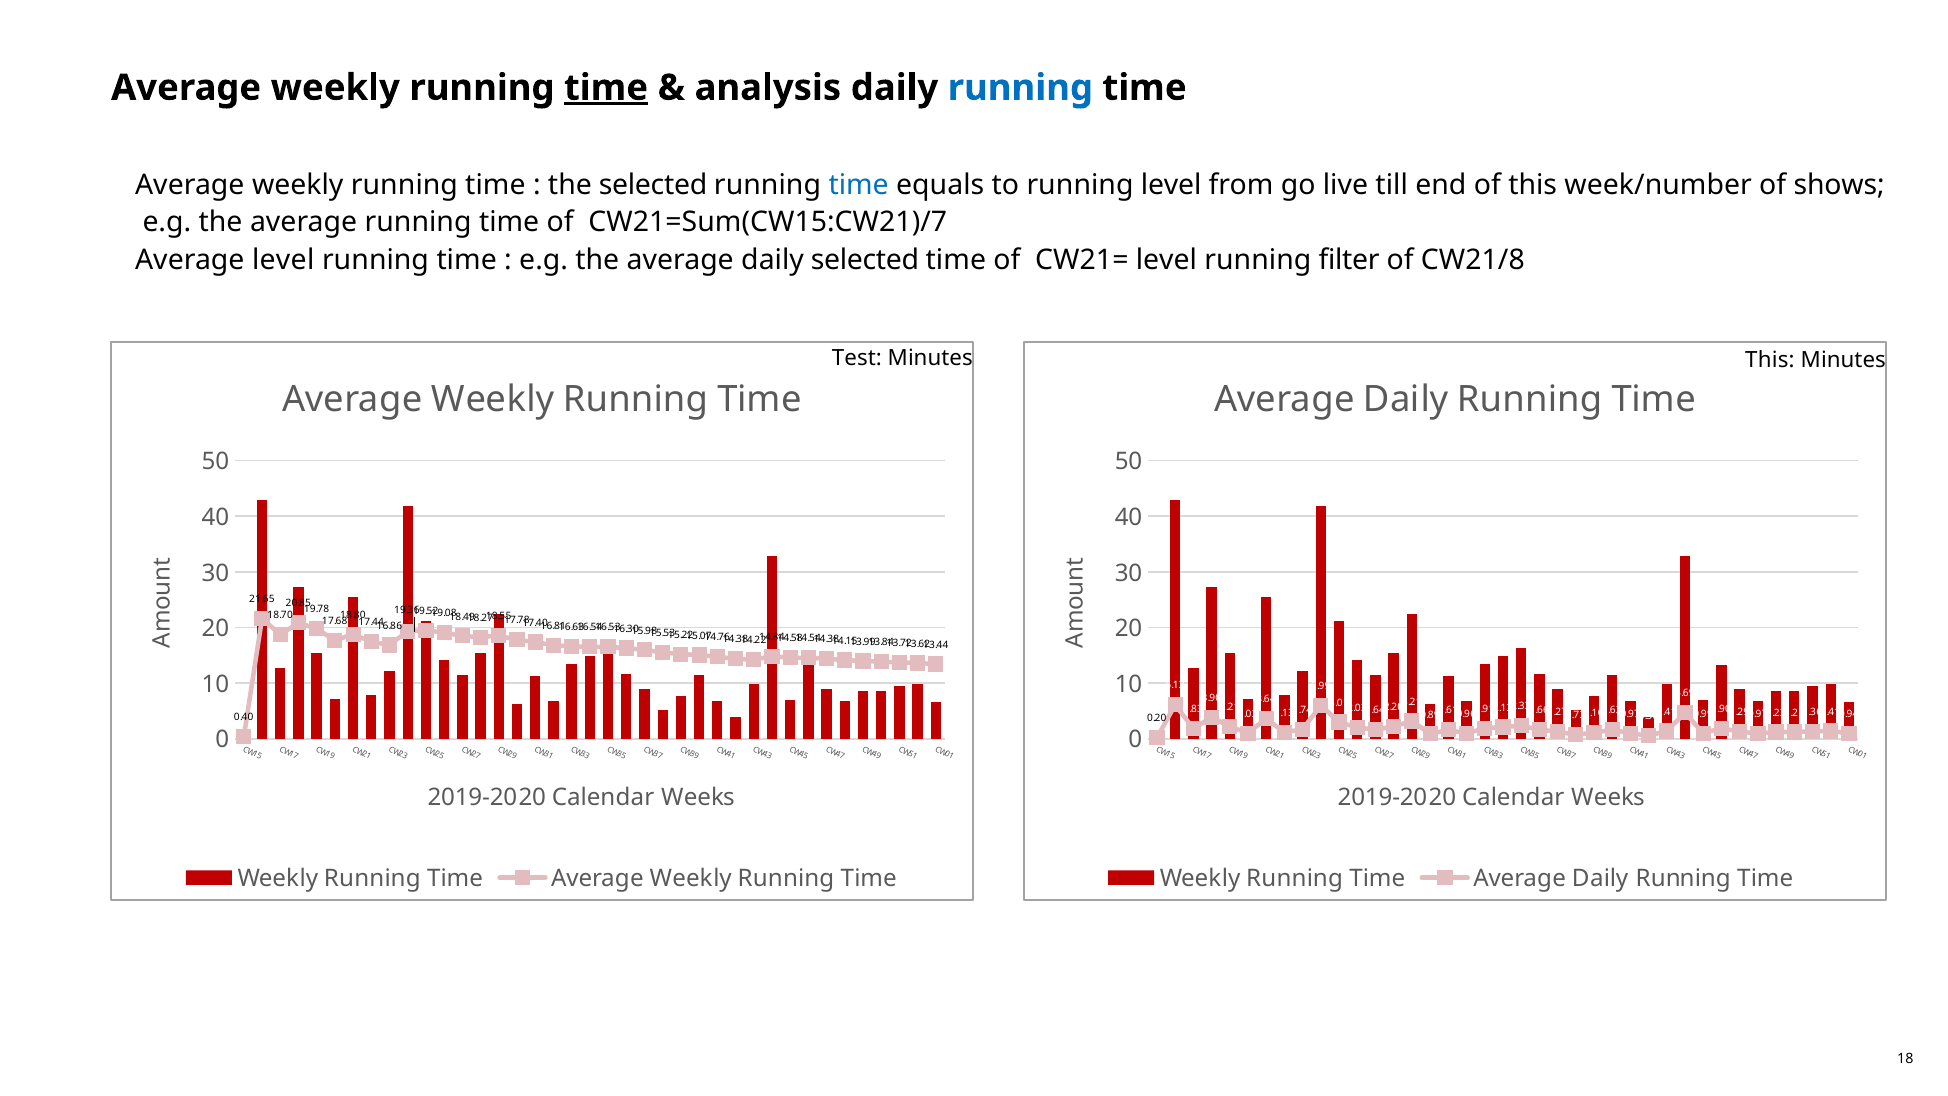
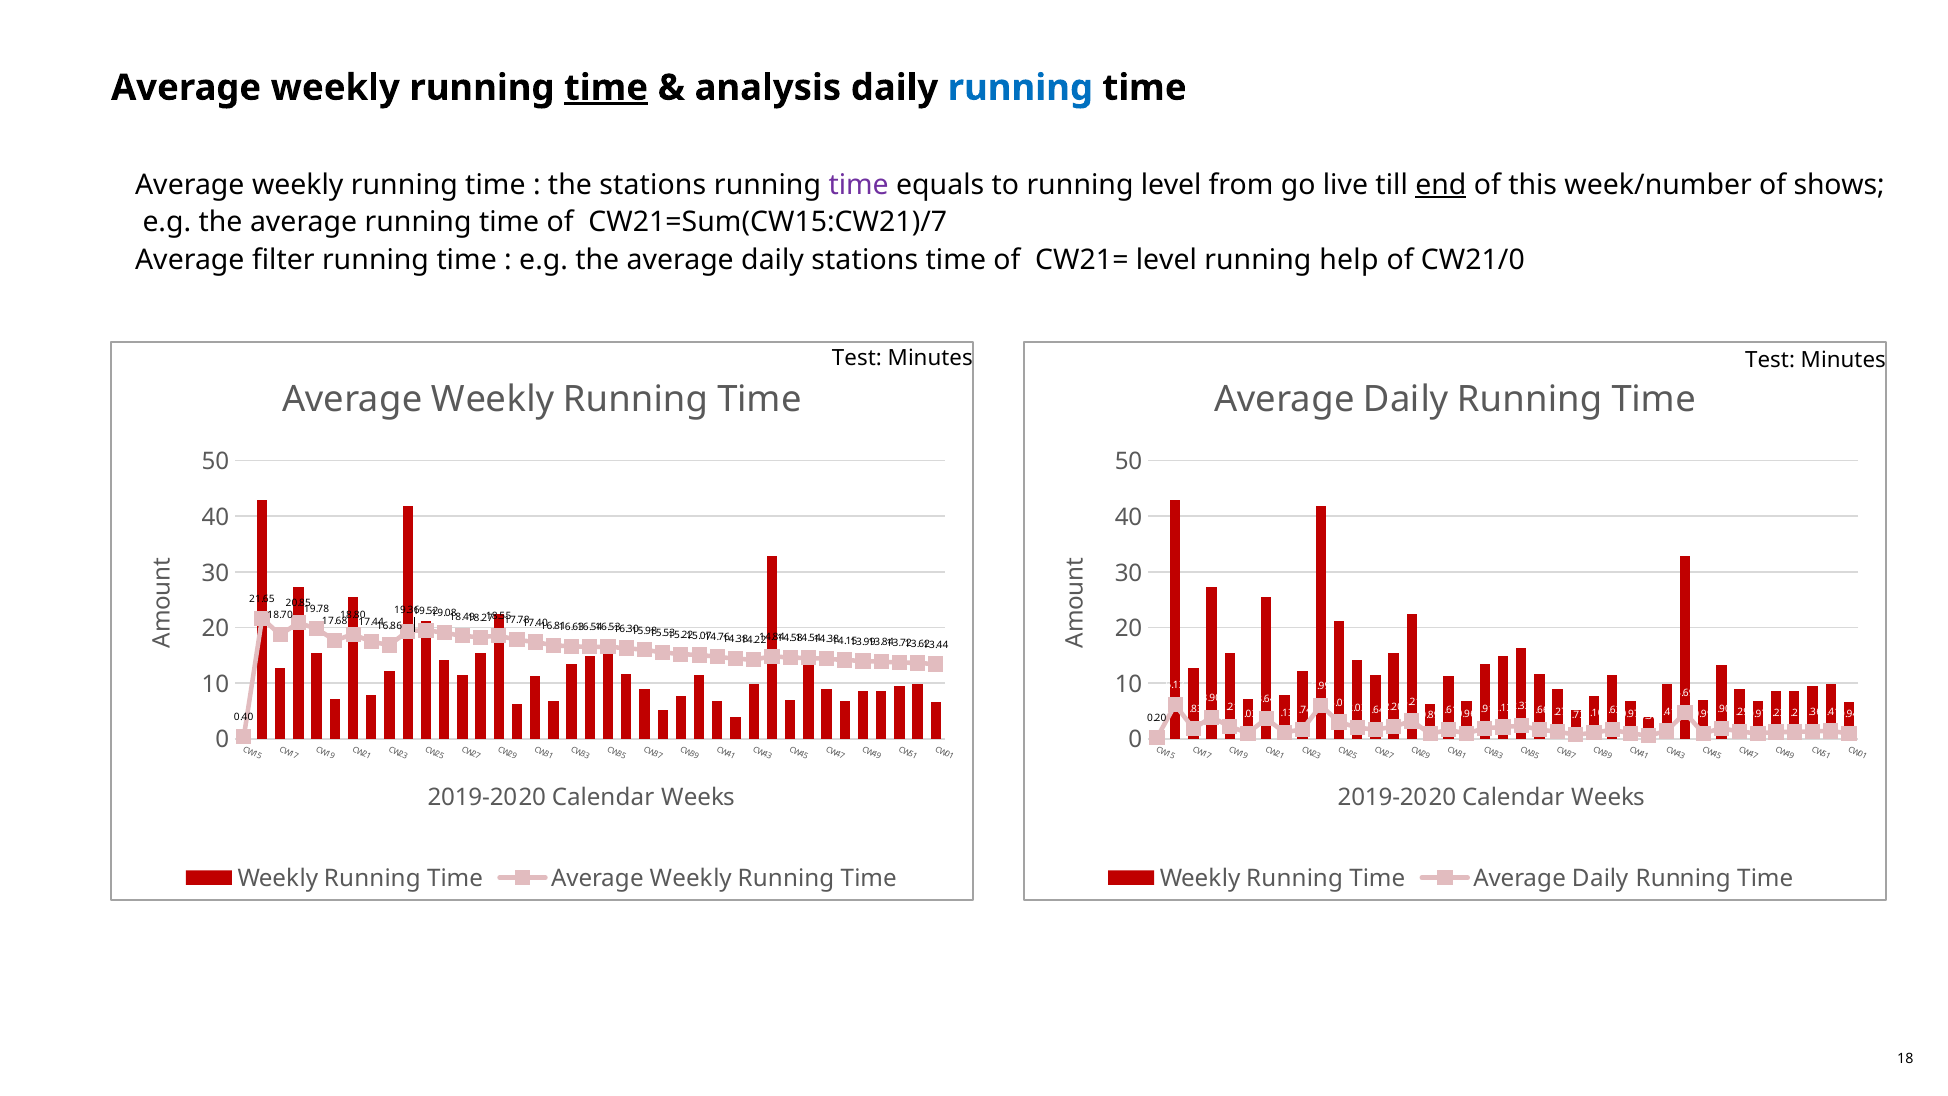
the selected: selected -> stations (653, 185)
time colour: blue -> purple (859, 185)
end underline: none -> present (1441, 185)
Average level: level -> filter (283, 260)
daily selected: selected -> stations (865, 260)
filter: filter -> help (1349, 260)
CW21/8: CW21/8 -> CW21/0 (1473, 260)
Minutes This: This -> Test (1770, 360)
